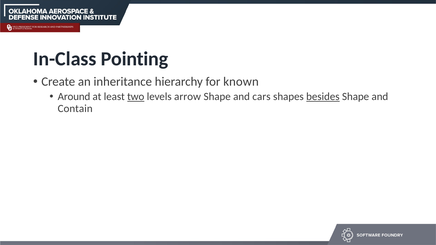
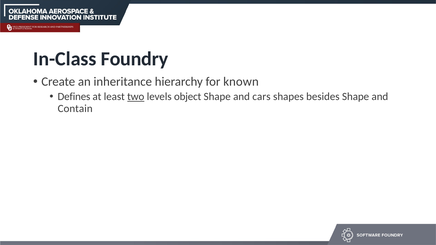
Pointing: Pointing -> Foundry (134, 59)
Around: Around -> Defines (74, 97)
arrow: arrow -> object (188, 97)
besides underline: present -> none (323, 97)
